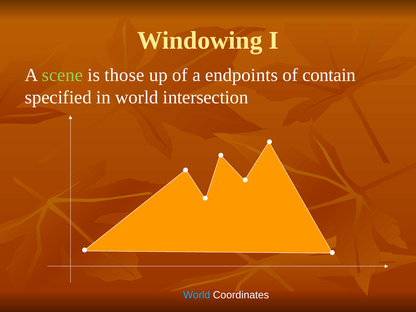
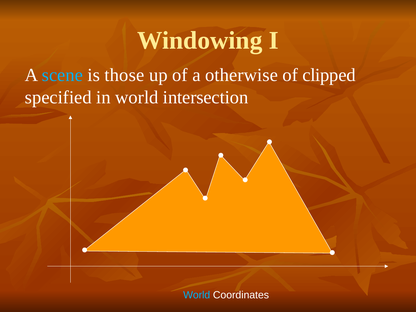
scene colour: light green -> light blue (62, 75)
endpoints: endpoints -> otherwise (242, 75)
contain: contain -> clipped (329, 75)
